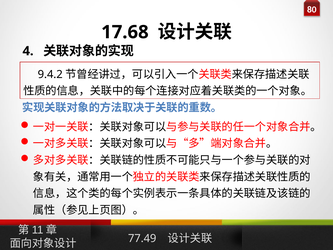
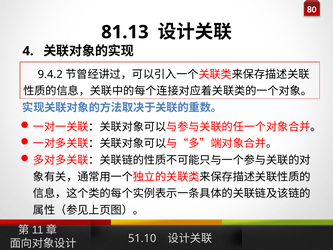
17.68: 17.68 -> 81.13 (125, 32)
77.49: 77.49 -> 51.10 (142, 238)
